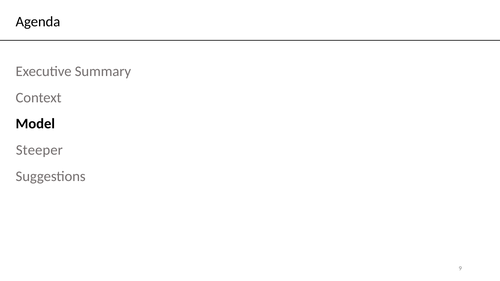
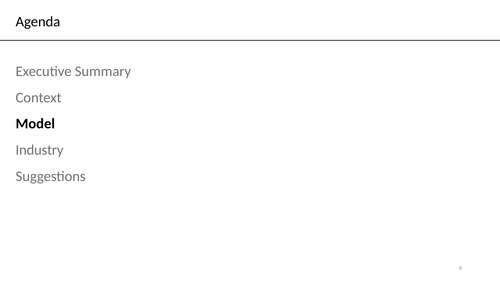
Steeper: Steeper -> Industry (40, 150)
